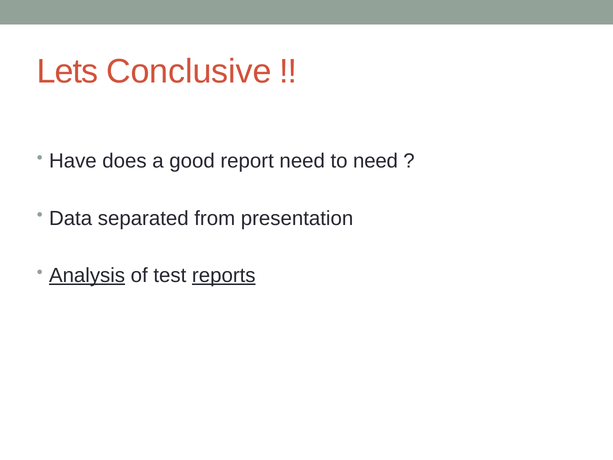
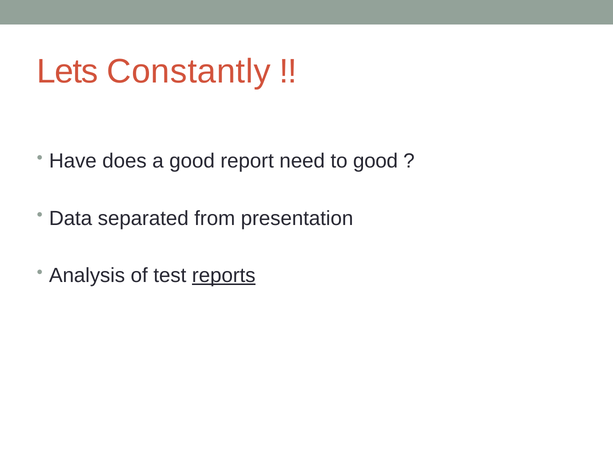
Conclusive: Conclusive -> Constantly (189, 71)
to need: need -> good (376, 161)
Analysis underline: present -> none (87, 275)
